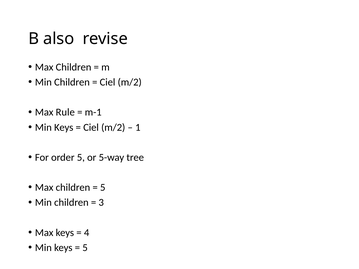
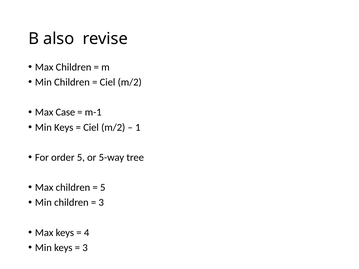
Rule: Rule -> Case (65, 112)
5: 5 -> 3 (85, 248)
